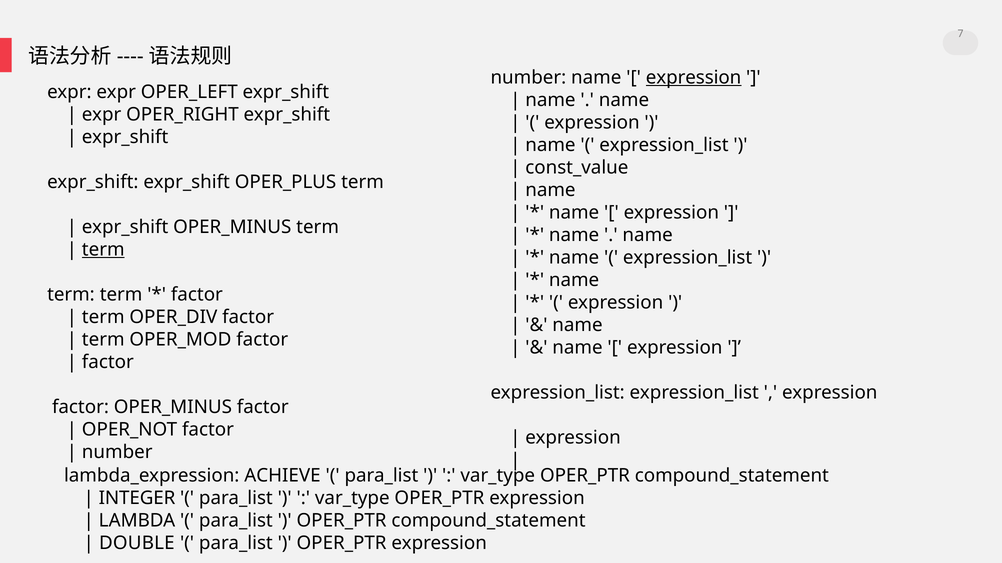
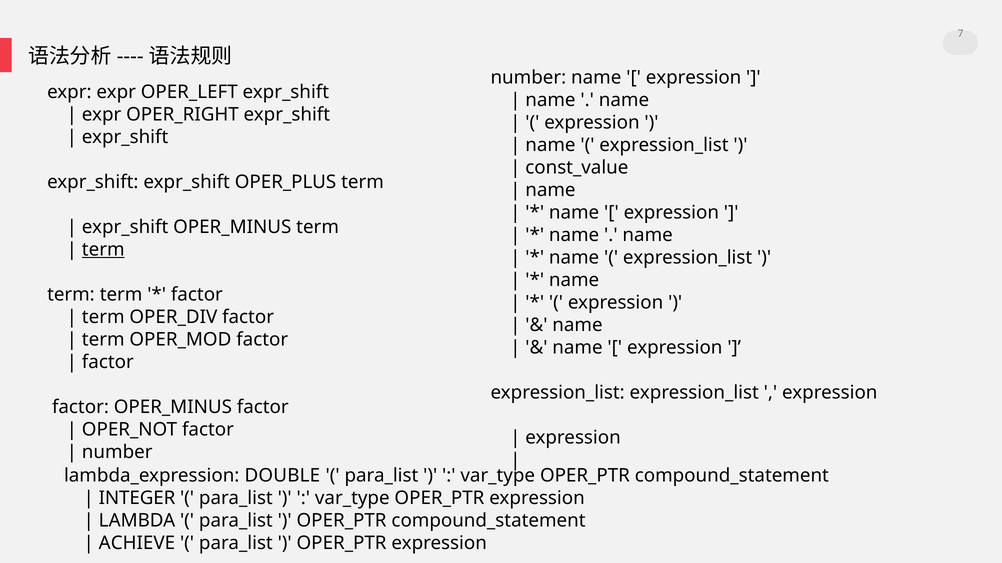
expression underline: present -> none (694, 78)
ACHIEVE: ACHIEVE -> DOUBLE (282, 476)
DOUBLE: DOUBLE -> ACHIEVE (137, 544)
